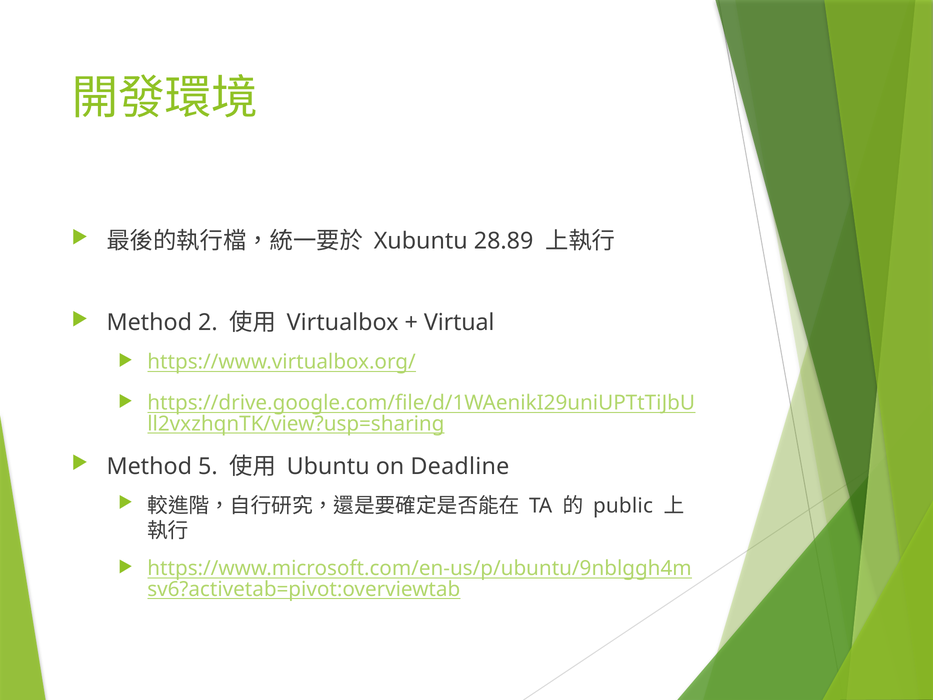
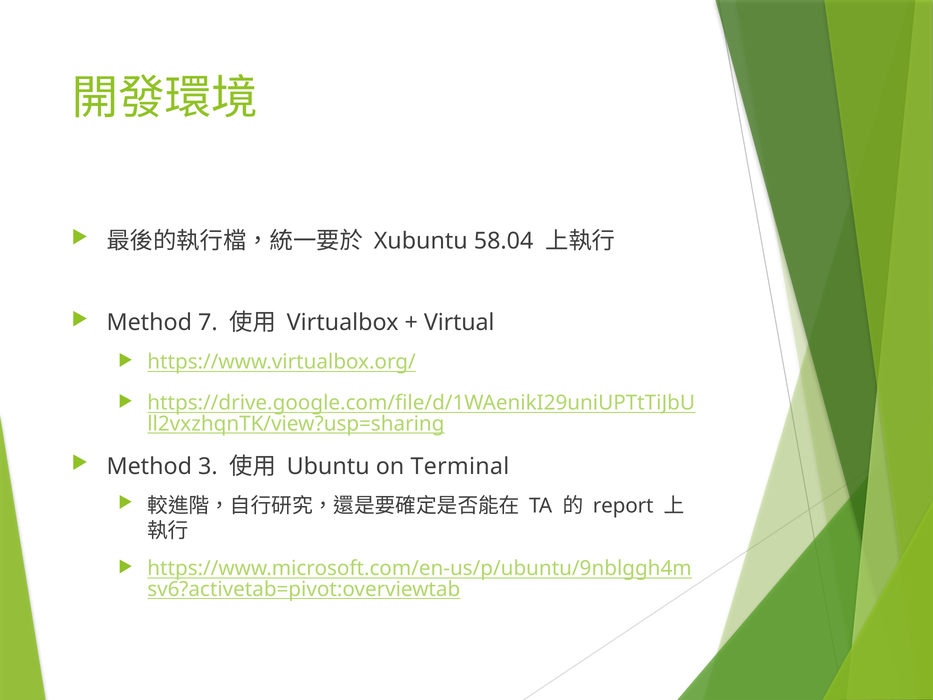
28.89: 28.89 -> 58.04 (504, 241)
2: 2 -> 7 (208, 323)
5: 5 -> 3 (208, 467)
Deadline: Deadline -> Terminal (460, 467)
public: public -> report (623, 506)
